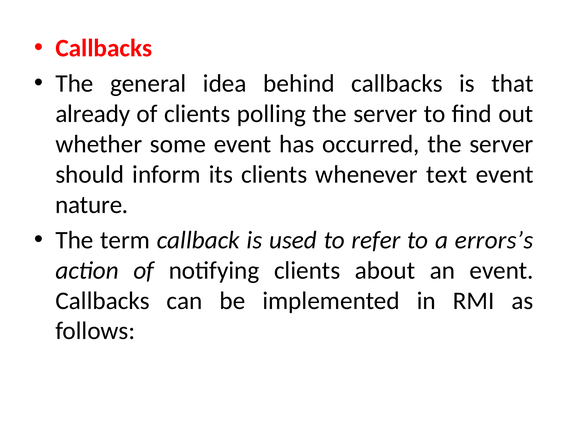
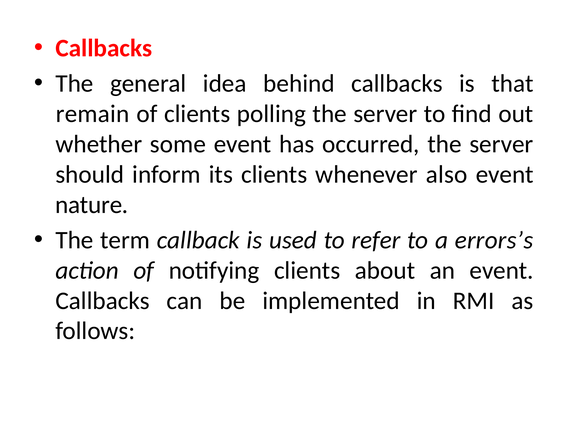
already: already -> remain (93, 114)
text: text -> also (447, 174)
